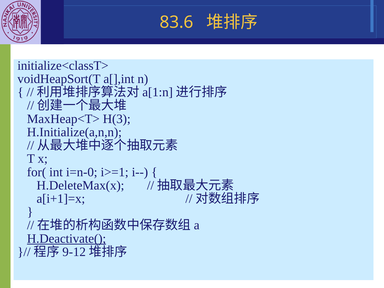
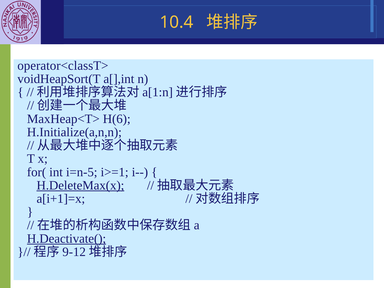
83.6: 83.6 -> 10.4 (177, 22)
initialize<classT>: initialize<classT> -> operator<classT> (63, 66)
H(3: H(3 -> H(6 (117, 119)
i=n-0: i=n-0 -> i=n-5 (82, 172)
H.DeleteMax(x underline: none -> present (80, 185)
